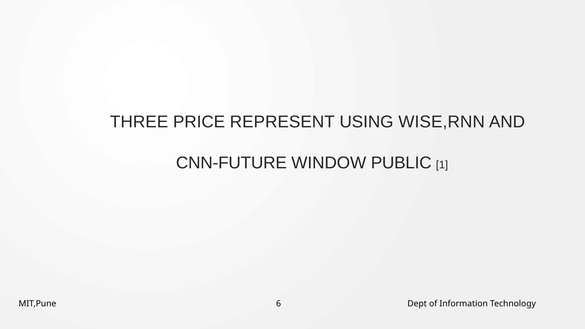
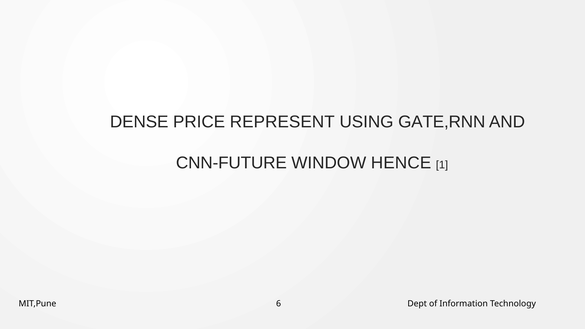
THREE: THREE -> DENSE (139, 122)
WISE,RNN: WISE,RNN -> GATE,RNN (442, 122)
PUBLIC: PUBLIC -> HENCE (401, 163)
